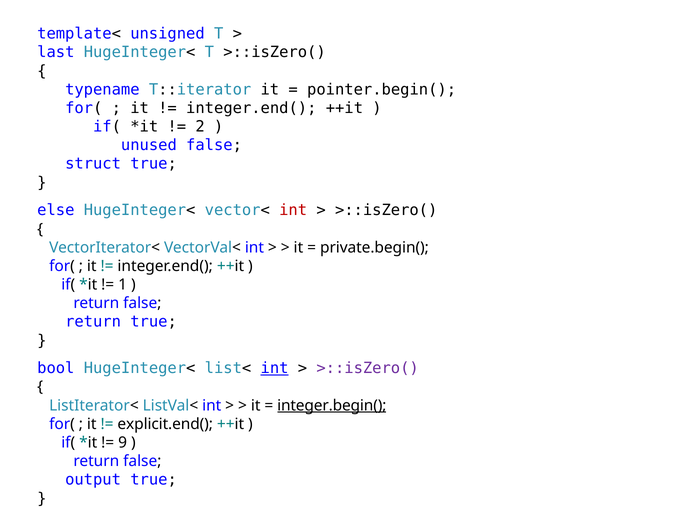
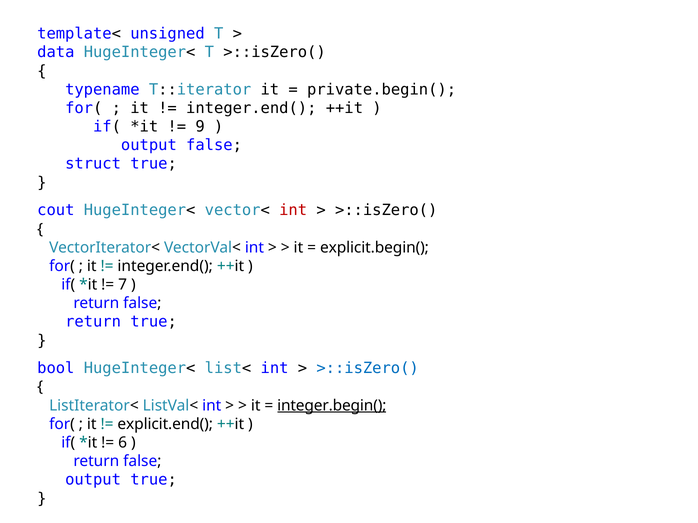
last: last -> data (56, 52)
pointer.begin(: pointer.begin( -> private.begin( (382, 90)
2: 2 -> 9 (200, 127)
unused: unused -> output (149, 145)
else: else -> cout (56, 211)
private.begin(: private.begin( -> explicit.begin( (374, 248)
1: 1 -> 7 (123, 285)
int underline: present -> none (275, 369)
>::isZero( colour: purple -> blue (368, 369)
9: 9 -> 6 (123, 443)
